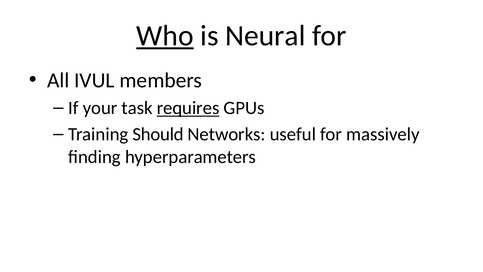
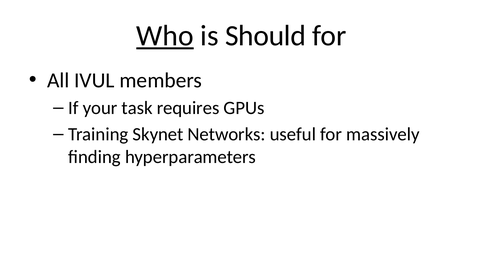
Neural: Neural -> Should (265, 36)
requires underline: present -> none (188, 108)
Should: Should -> Skynet (158, 134)
